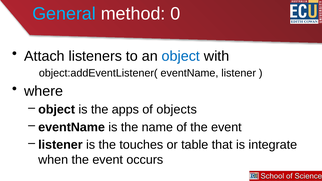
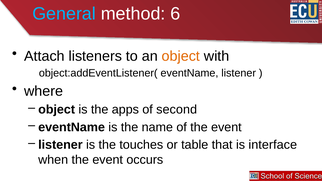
0: 0 -> 6 (175, 14)
object colour: blue -> orange (181, 56)
objects: objects -> second (177, 110)
integrate: integrate -> interface (273, 145)
